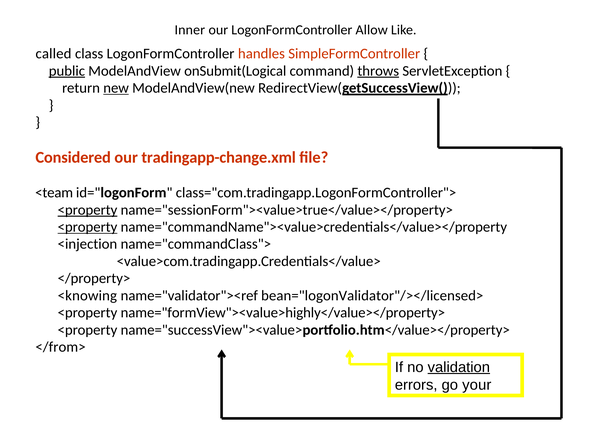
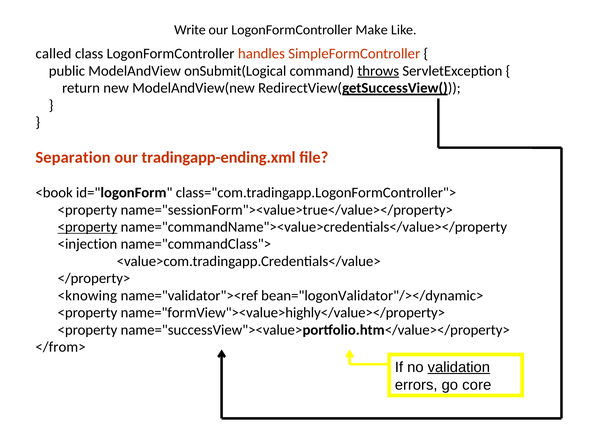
Inner: Inner -> Write (190, 30)
Allow: Allow -> Make (372, 30)
public underline: present -> none (67, 71)
new underline: present -> none (116, 88)
Considered: Considered -> Separation (73, 158)
tradingapp-change.xml: tradingapp-change.xml -> tradingapp-ending.xml (219, 158)
<team: <team -> <book (54, 193)
<property underline: present -> none (87, 210)
bean="logonValidator"/></licensed>: bean="logonValidator"/></licensed> -> bean="logonValidator"/></dynamic> (372, 296)
your: your -> core (477, 385)
